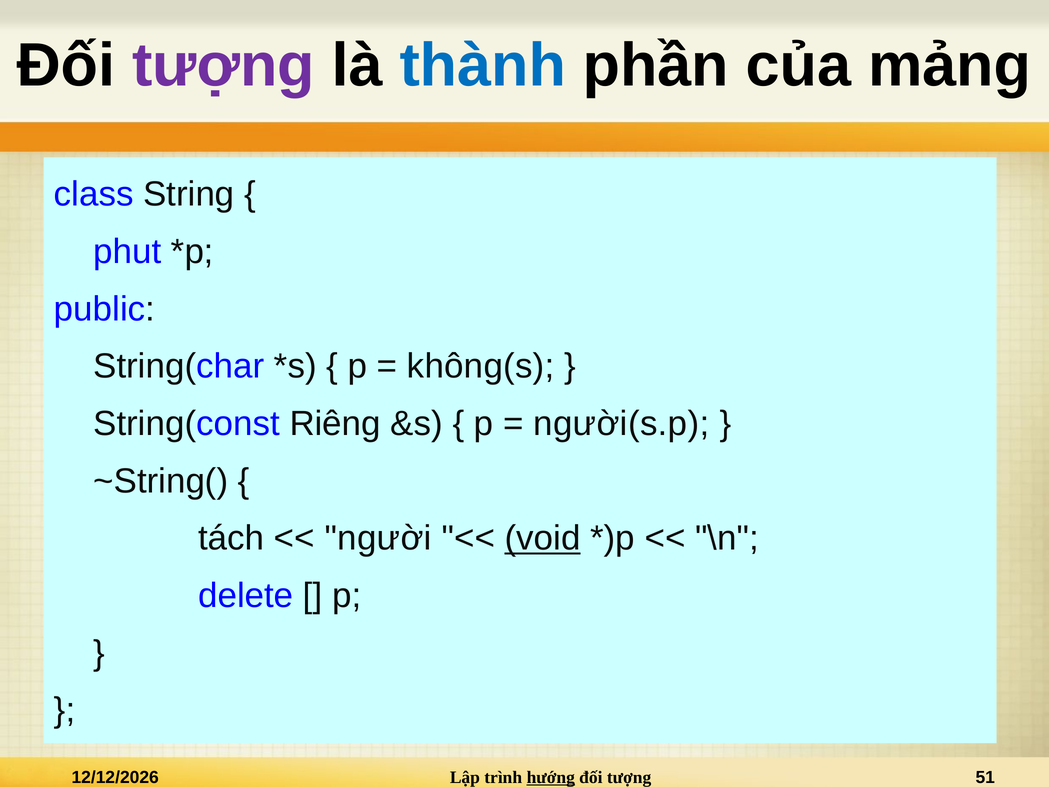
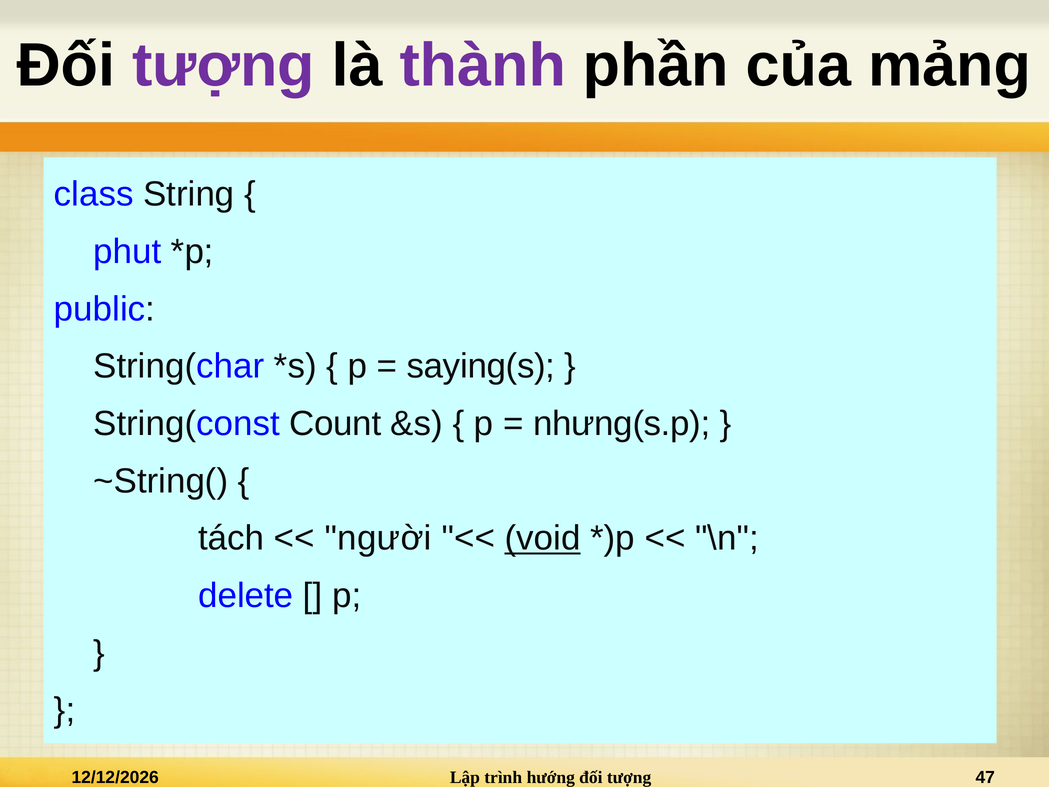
thành colour: blue -> purple (483, 65)
không(s: không(s -> saying(s (481, 366)
Riêng: Riêng -> Count (335, 424)
người(s.p: người(s.p -> nhưng(s.p (622, 424)
hướng underline: present -> none (551, 777)
51: 51 -> 47 (985, 777)
